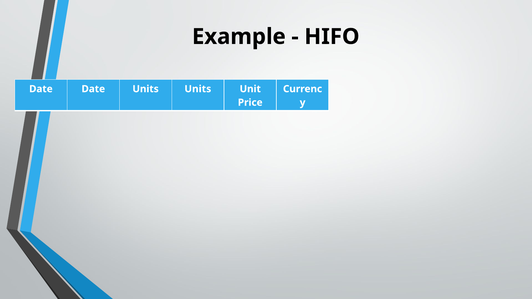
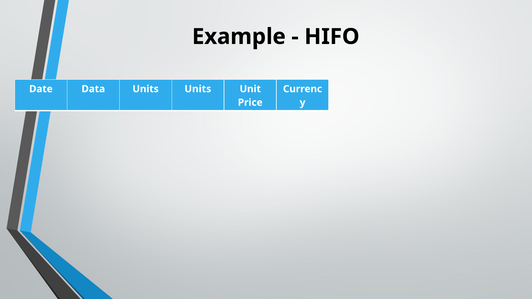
Date Date: Date -> Data (93, 89)
